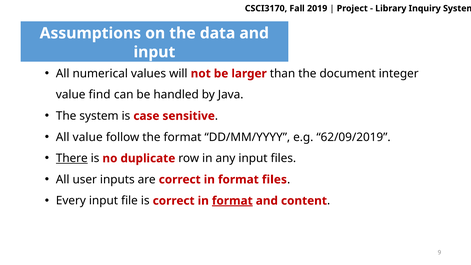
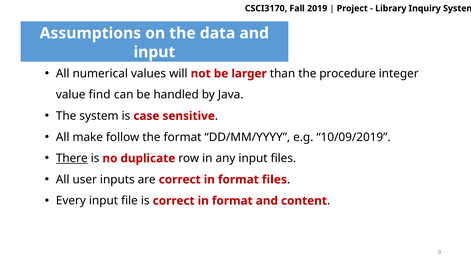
document: document -> procedure (348, 74)
All value: value -> make (88, 137)
62/09/2019: 62/09/2019 -> 10/09/2019 (354, 137)
format underline: present -> none (232, 201)
